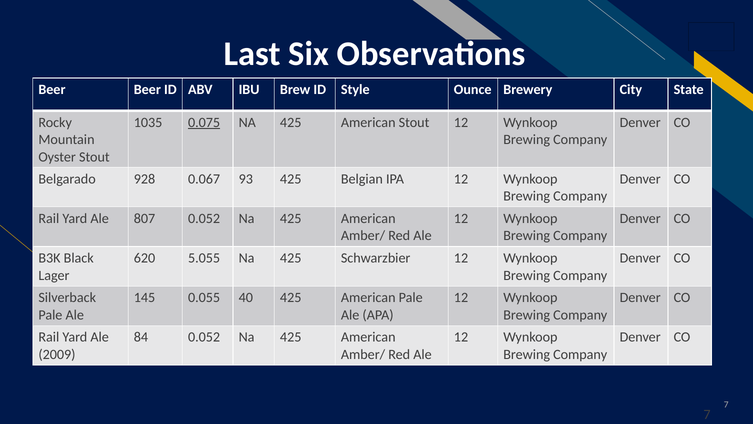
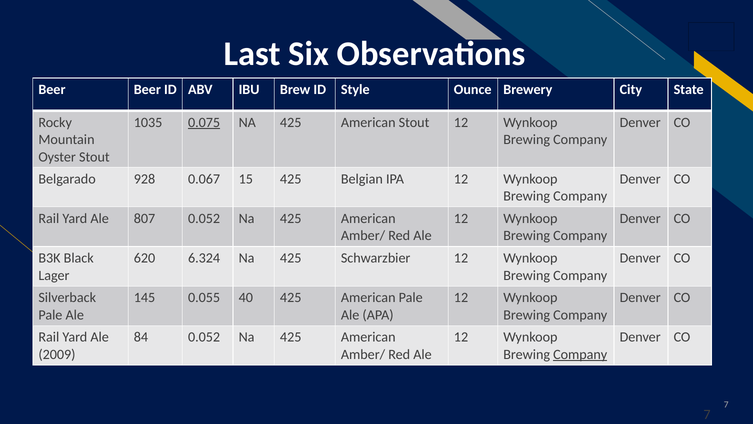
93: 93 -> 15 (246, 179)
5.055: 5.055 -> 6.324 (204, 258)
Company underline: none -> present (580, 354)
